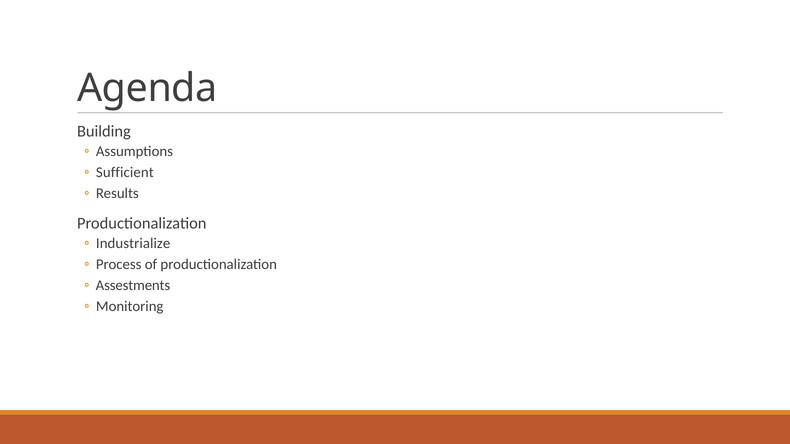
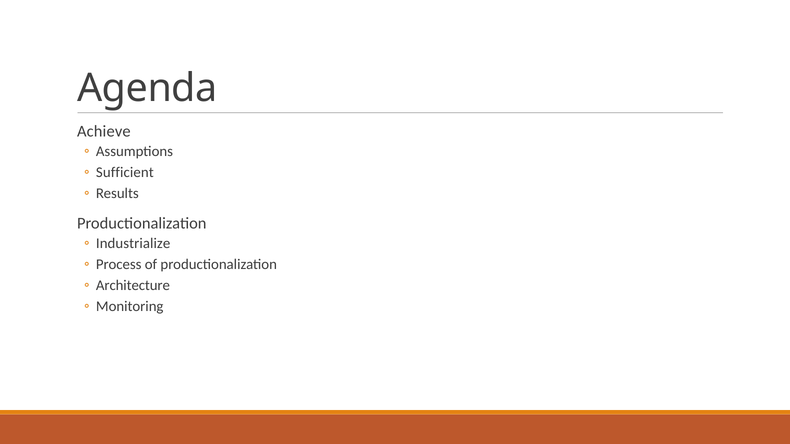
Building: Building -> Achieve (104, 131)
Assestments: Assestments -> Architecture (133, 286)
